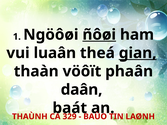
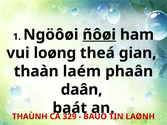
luaân: luaân -> loøng (55, 53)
gian underline: present -> none (138, 53)
vöôït: vöôït -> laém (82, 71)
